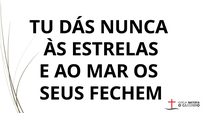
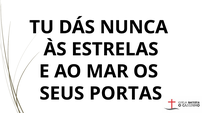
FECHEM: FECHEM -> PORTAS (126, 94)
